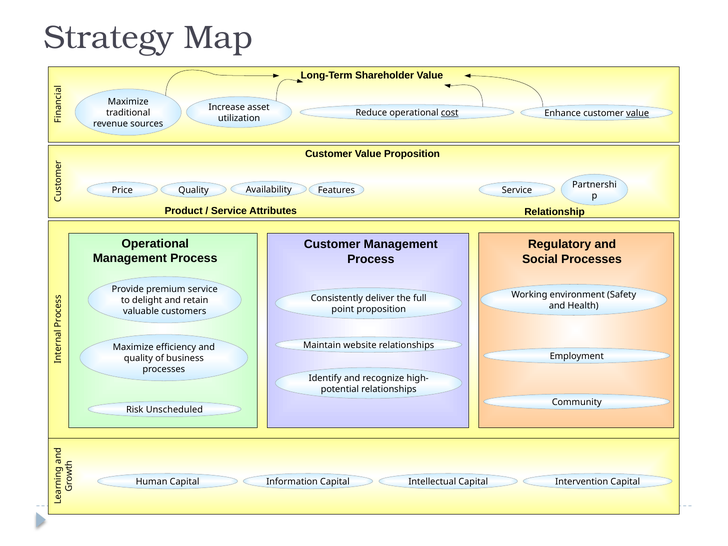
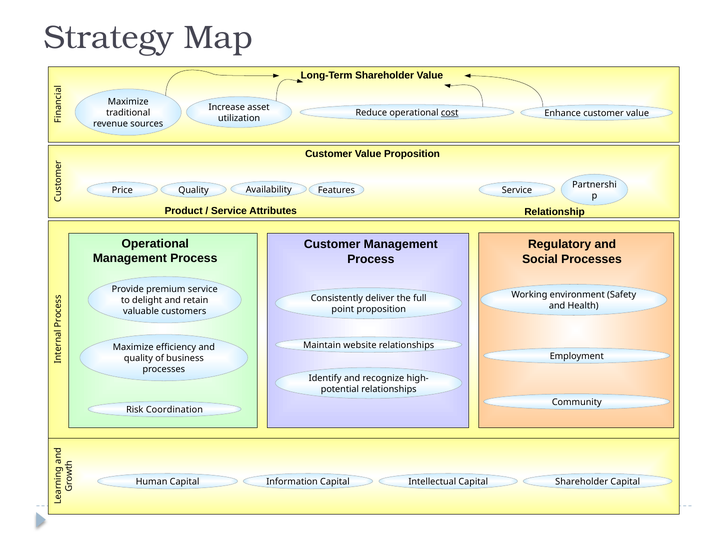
value underline: present -> none (638, 113)
Unscheduled: Unscheduled -> Coordination (174, 410)
Intervention: Intervention -> Shareholder (582, 482)
